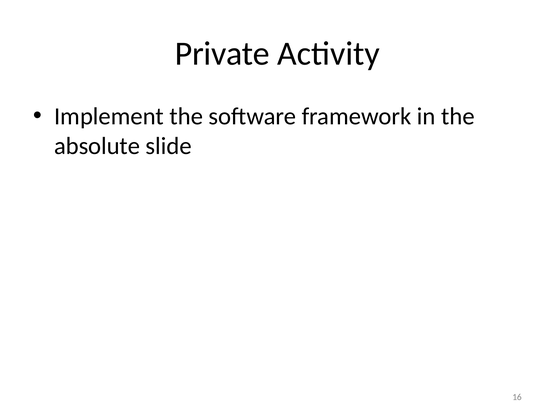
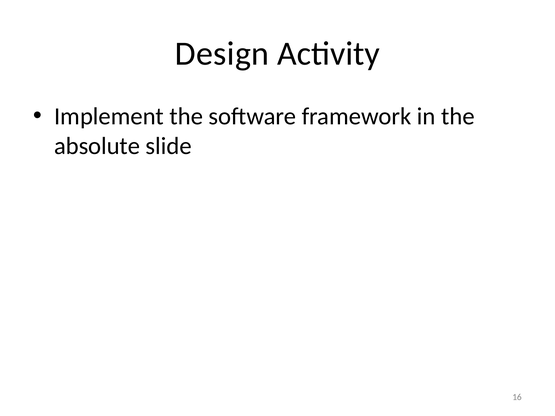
Private: Private -> Design (222, 54)
